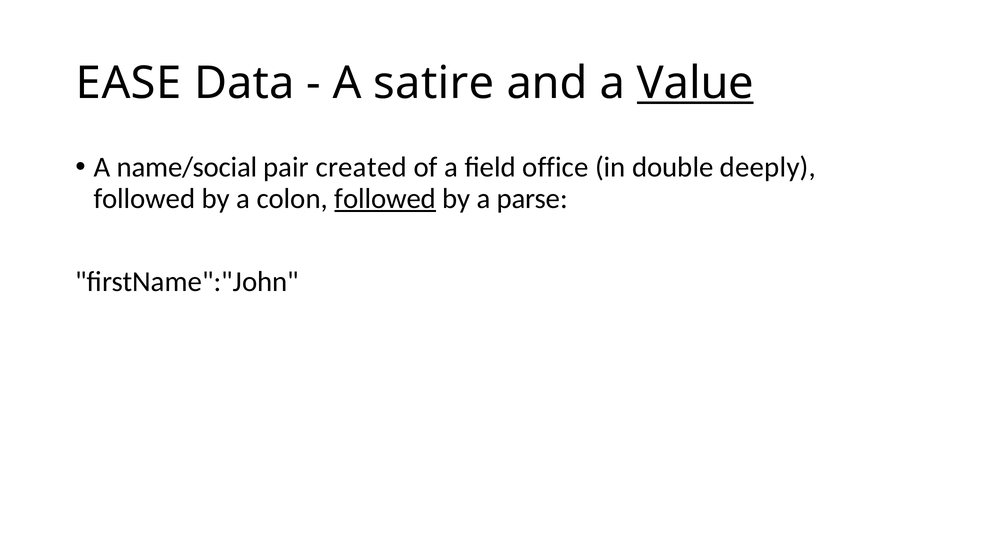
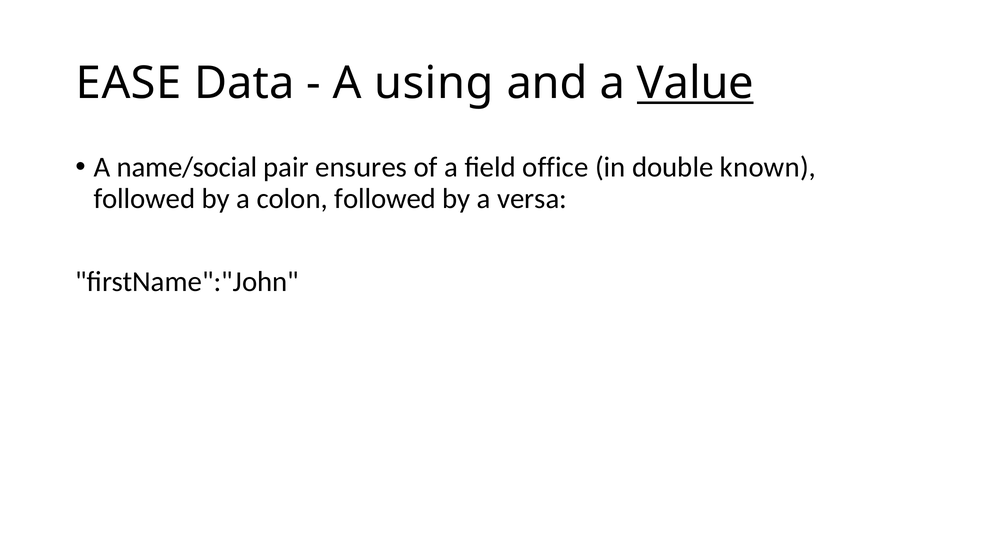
satire: satire -> using (434, 83)
created: created -> ensures (361, 167)
deeply: deeply -> known (768, 167)
followed underline: present -> none (385, 198)
parse: parse -> versa (532, 198)
